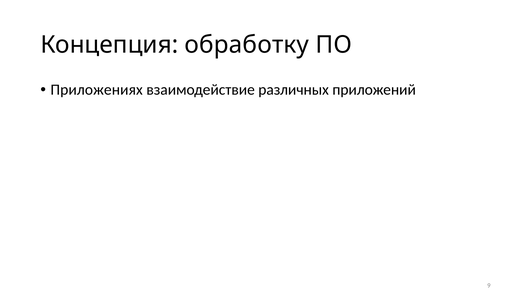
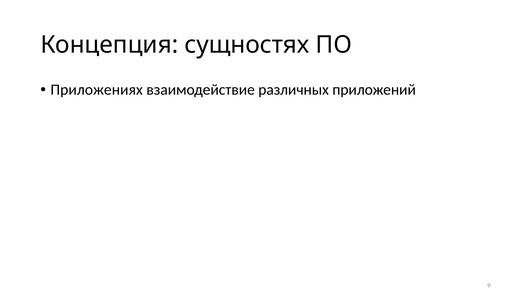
обработку: обработку -> сущностях (247, 45)
